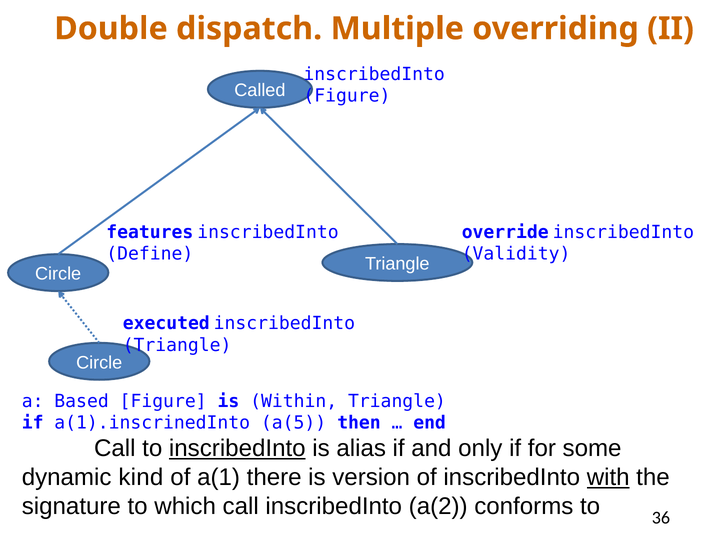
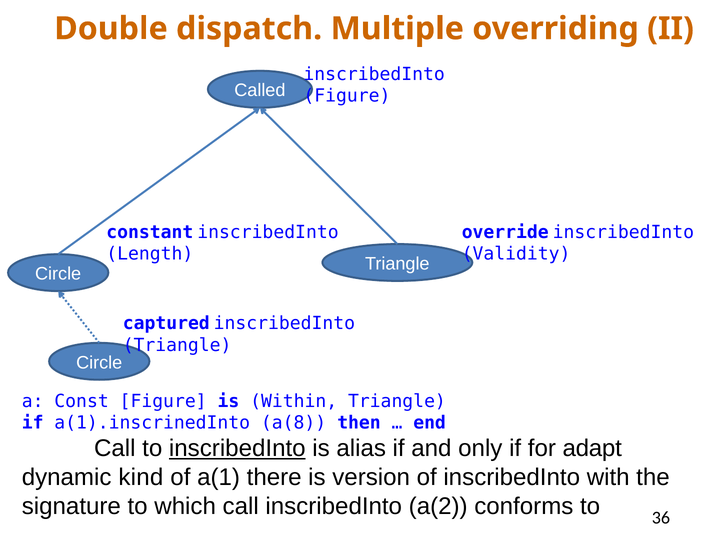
features: features -> constant (150, 232)
Define: Define -> Length (150, 254)
executed: executed -> captured (166, 324)
Based: Based -> Const (82, 401)
a(5: a(5 -> a(8 (294, 423)
some: some -> adapt (592, 449)
with underline: present -> none (608, 478)
